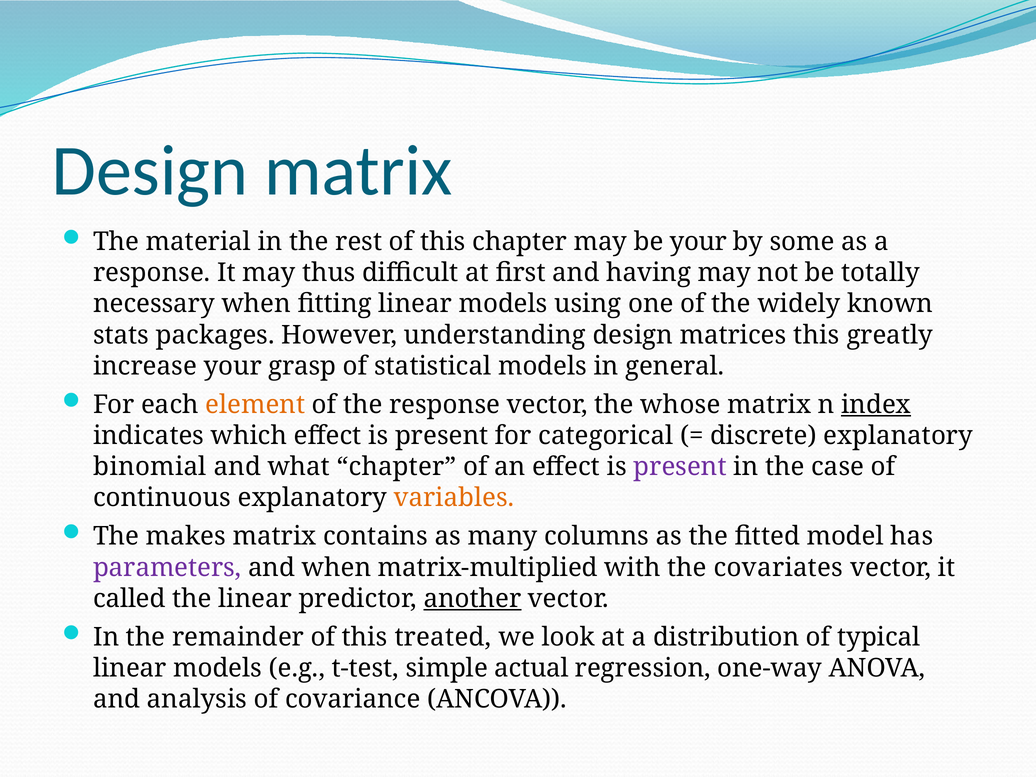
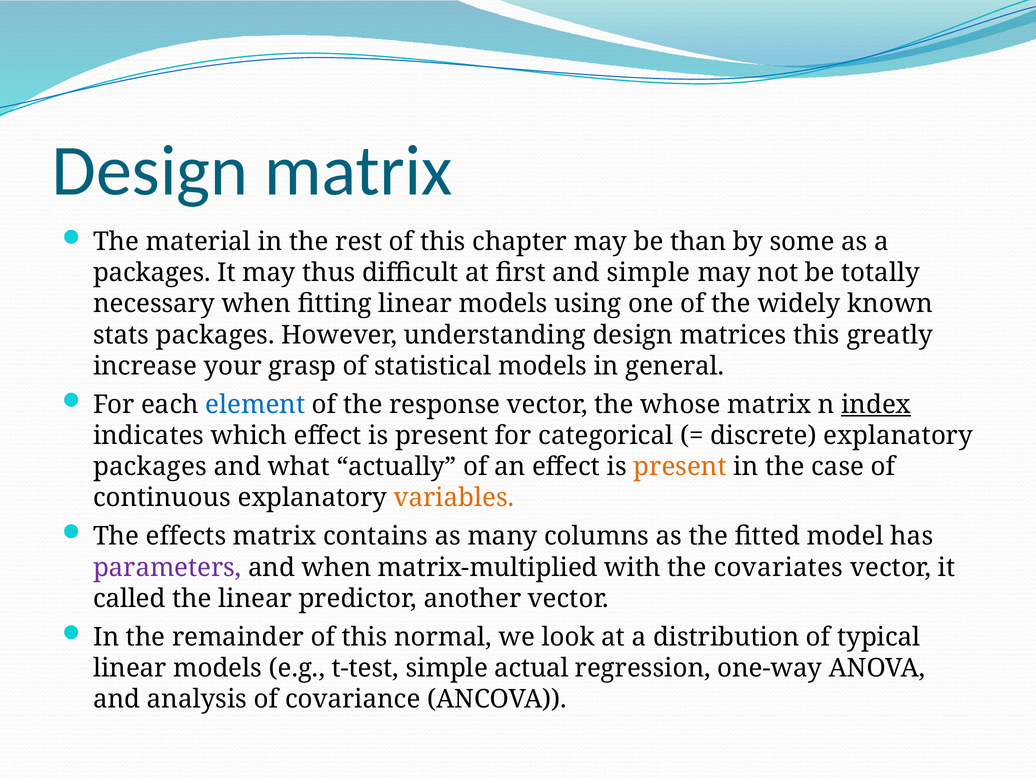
be your: your -> than (698, 242)
response: response -> packages (152, 273)
and having: having -> simple (648, 273)
element colour: orange -> blue (255, 405)
binomial: binomial -> packages (150, 467)
what chapter: chapter -> actually (397, 467)
present colour: purple -> orange (680, 467)
makes: makes -> effects (186, 536)
another underline: present -> none (472, 599)
treated: treated -> normal (443, 637)
